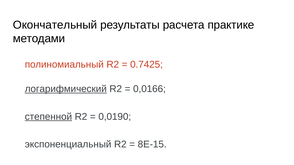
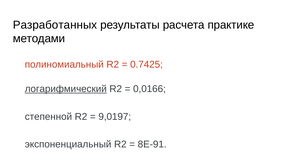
Окончательный: Окончательный -> Разработанных (55, 25)
степенной underline: present -> none (48, 117)
0,0190: 0,0190 -> 9,0197 (115, 117)
8Е-15: 8Е-15 -> 8Е-91 (152, 145)
